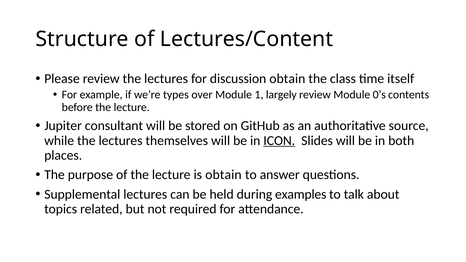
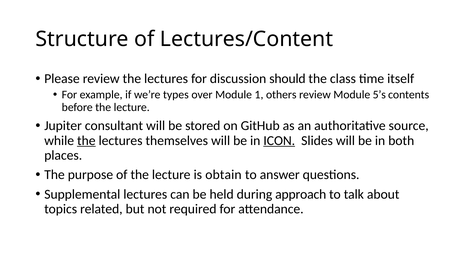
discussion obtain: obtain -> should (287, 79)
largely: largely -> others (281, 95)
0’s: 0’s -> 5’s (379, 95)
the underline: none -> present (86, 141)
examples: examples -> approach (301, 194)
